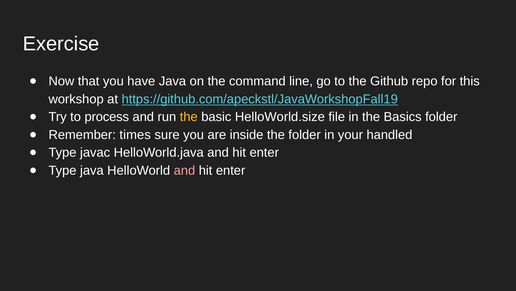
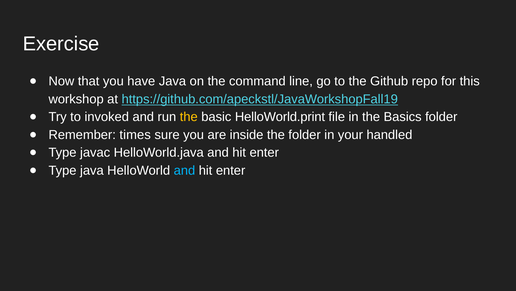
process: process -> invoked (107, 117)
HelloWorld.size: HelloWorld.size -> HelloWorld.print (280, 117)
and colour: pink -> light blue (184, 170)
